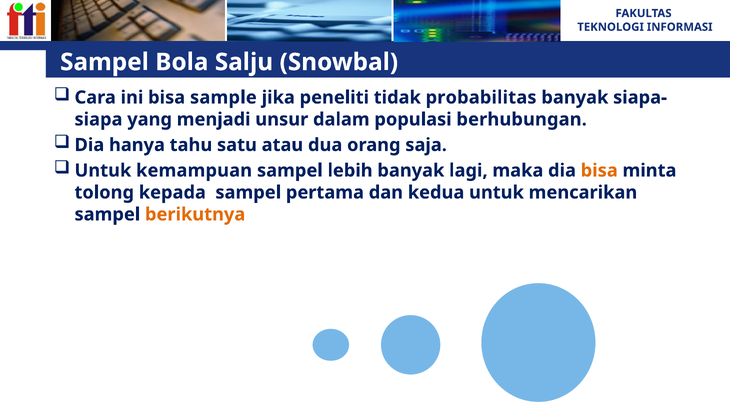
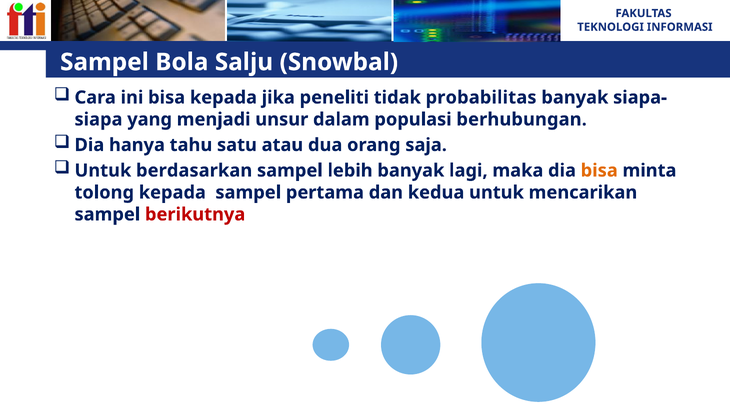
bisa sample: sample -> kepada (223, 97)
kemampuan: kemampuan -> berdasarkan (194, 170)
berikutnya colour: orange -> red (195, 214)
